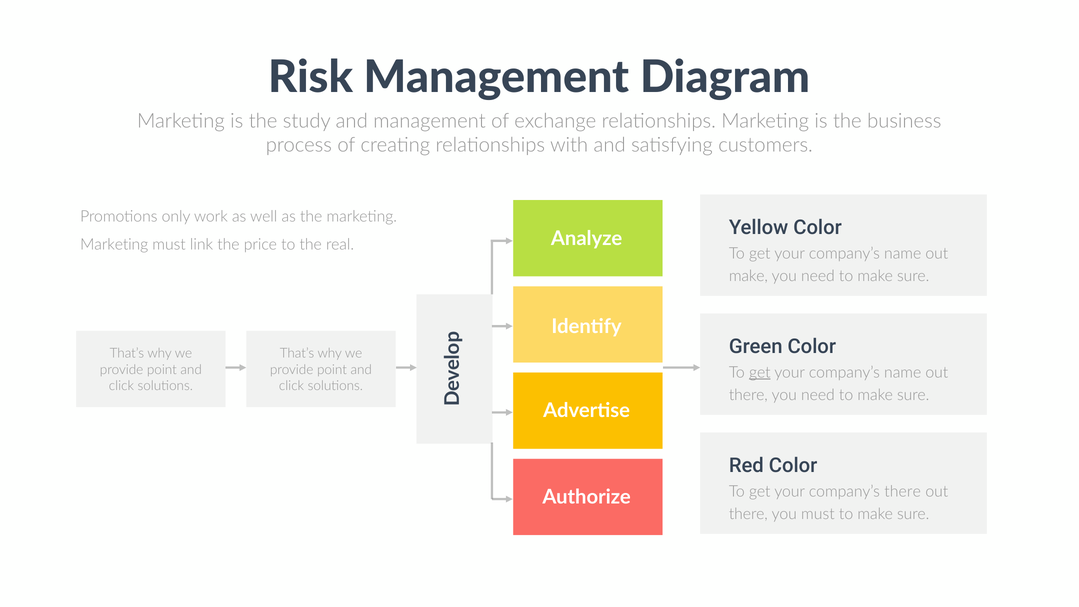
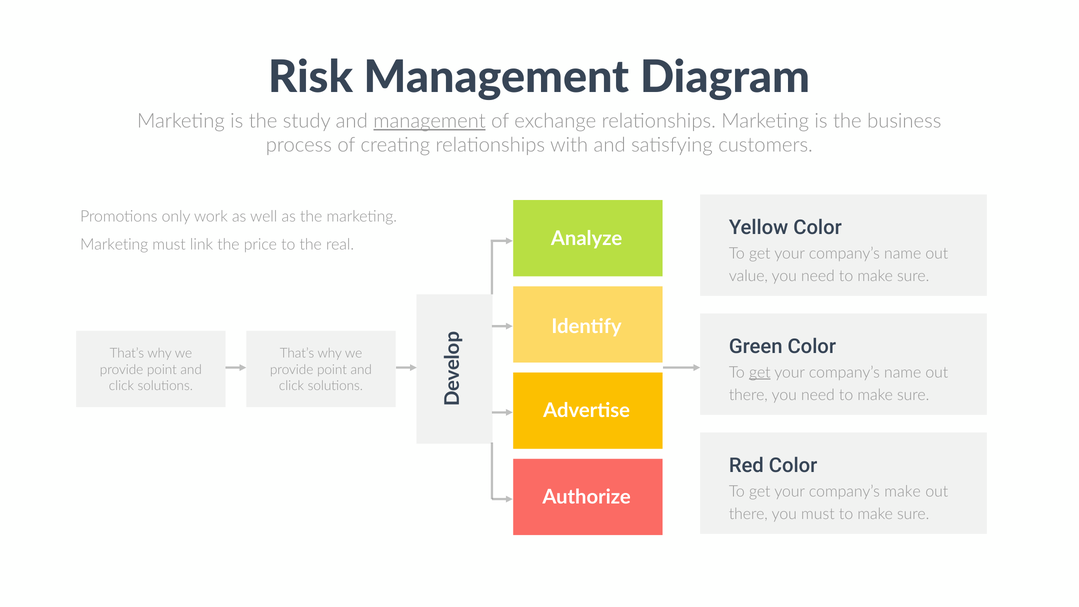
management underline: none -> present (430, 121)
make: make -> value (748, 276)
company’s there: there -> make (903, 491)
